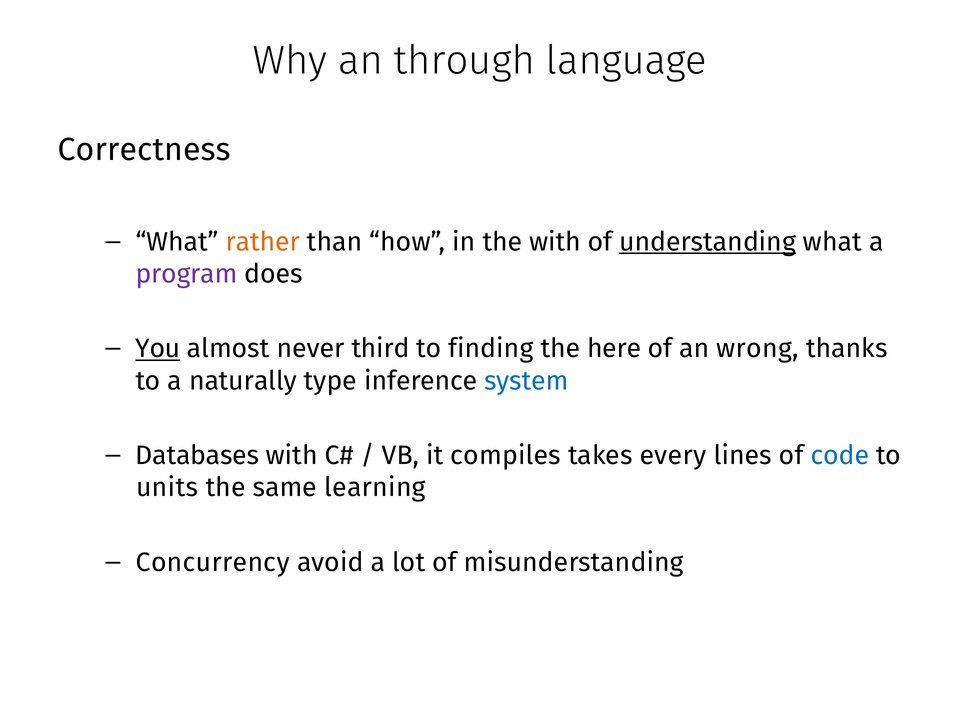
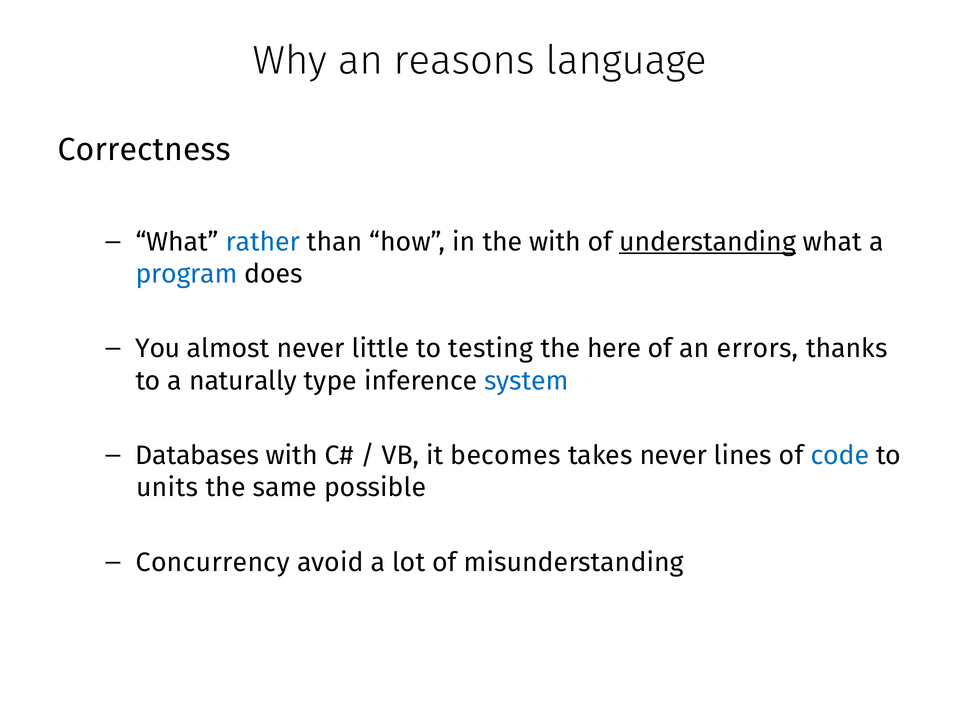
through: through -> reasons (464, 60)
rather colour: orange -> blue (263, 242)
program colour: purple -> blue (187, 274)
You underline: present -> none (158, 349)
third: third -> little (380, 349)
finding: finding -> testing (491, 349)
wrong: wrong -> errors (758, 349)
compiles: compiles -> becomes (506, 455)
takes every: every -> never (673, 455)
learning: learning -> possible (375, 488)
